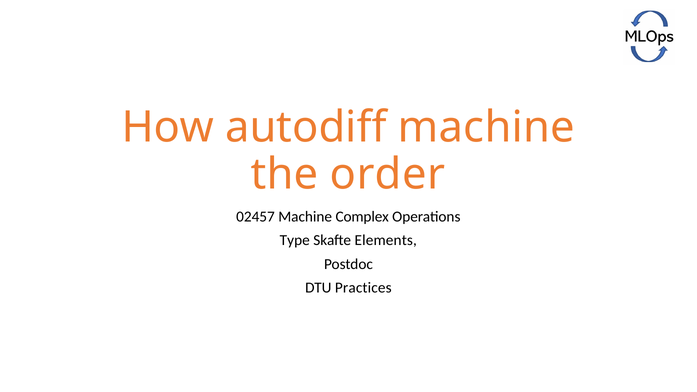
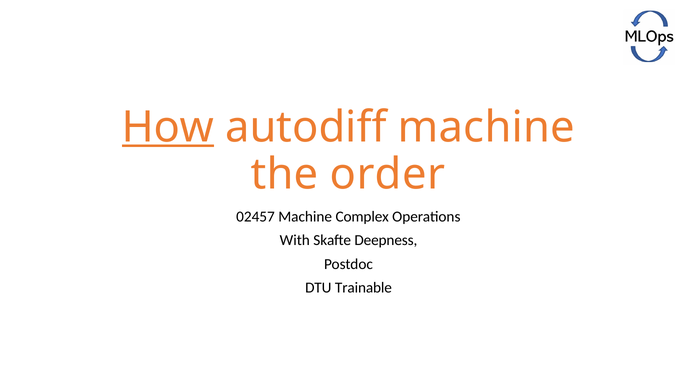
How underline: none -> present (168, 127)
Type: Type -> With (295, 240)
Elements: Elements -> Deepness (386, 240)
Practices: Practices -> Trainable (363, 288)
